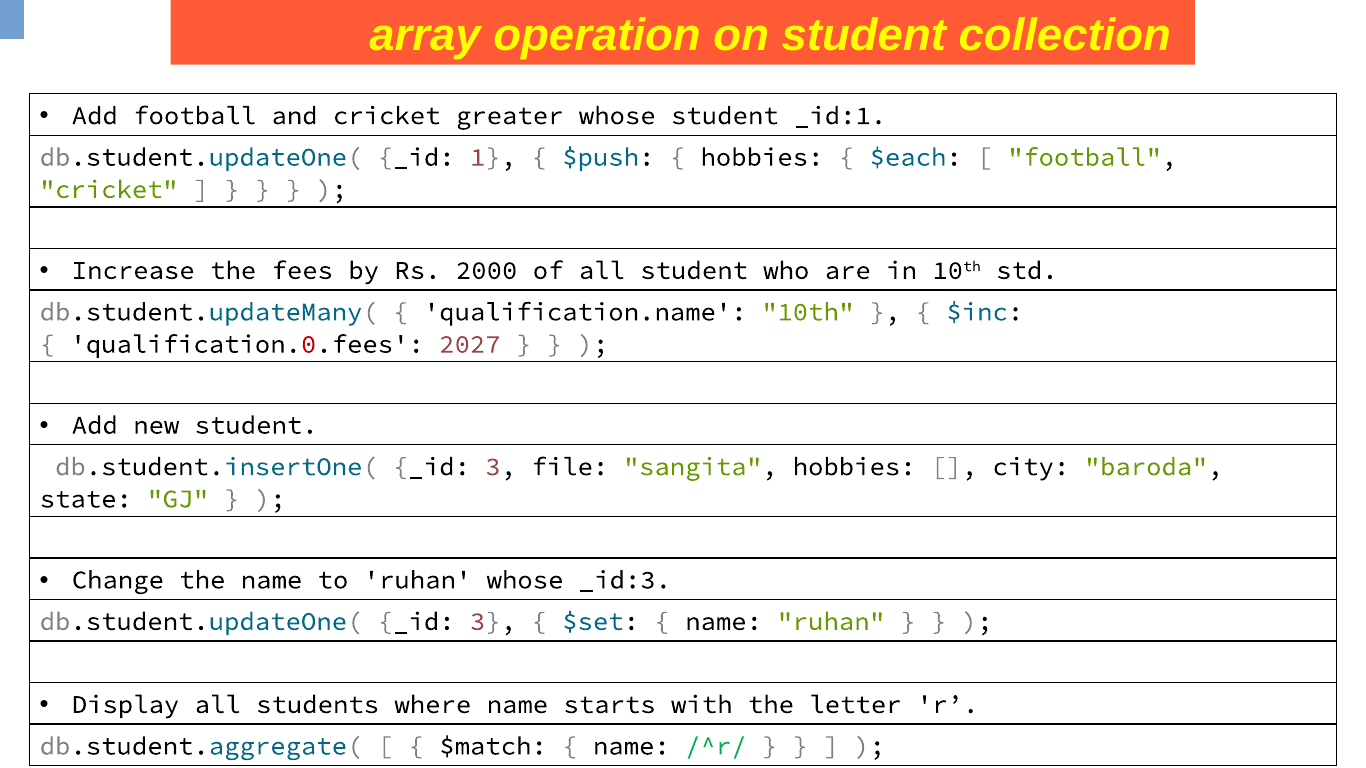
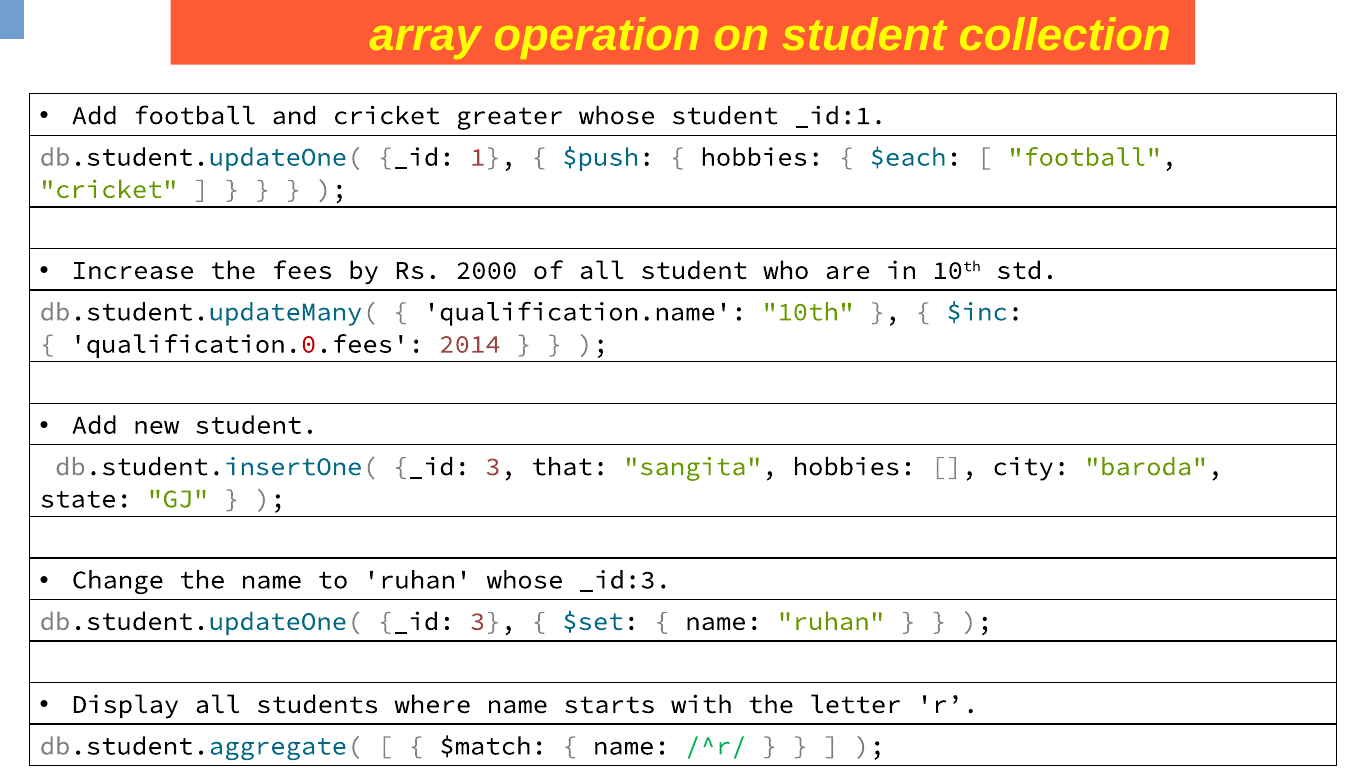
2027: 2027 -> 2014 (470, 344)
file: file -> that (570, 467)
